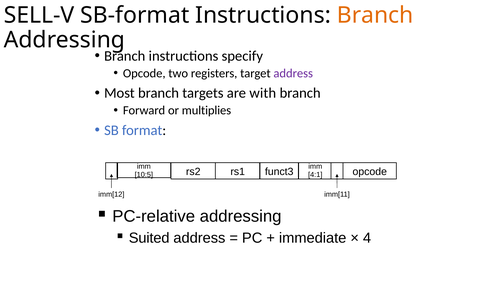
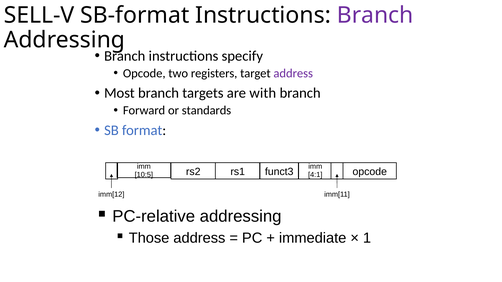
Branch colour: orange -> purple (375, 15)
multiplies: multiplies -> standards (206, 111)
Suited: Suited -> Those (149, 238)
4: 4 -> 1 (367, 238)
